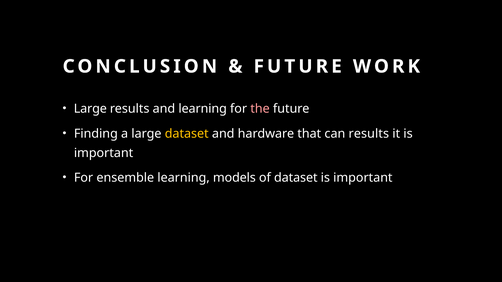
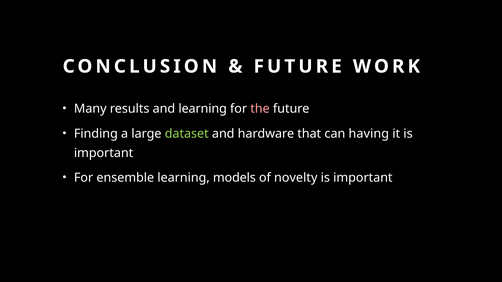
Large: Large -> Many (90, 109)
dataset colour: yellow -> light green (187, 134)
can results: results -> having (369, 134)
of dataset: dataset -> novelty (296, 178)
